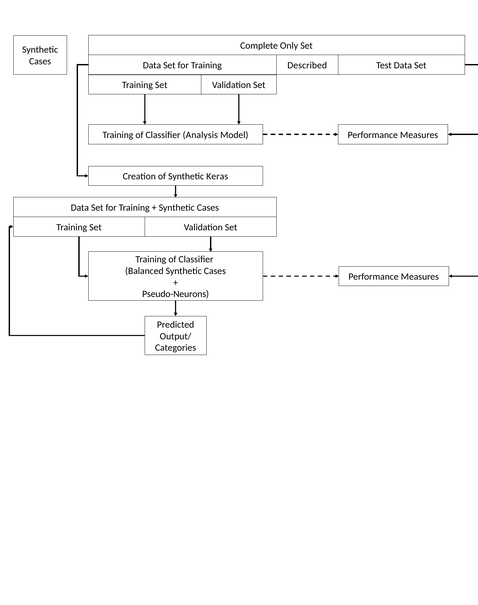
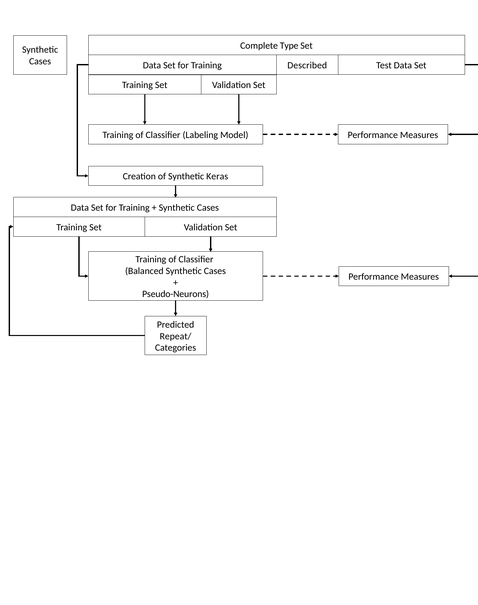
Only: Only -> Type (289, 46)
Analysis: Analysis -> Labeling (200, 135)
Output/: Output/ -> Repeat/ (176, 336)
